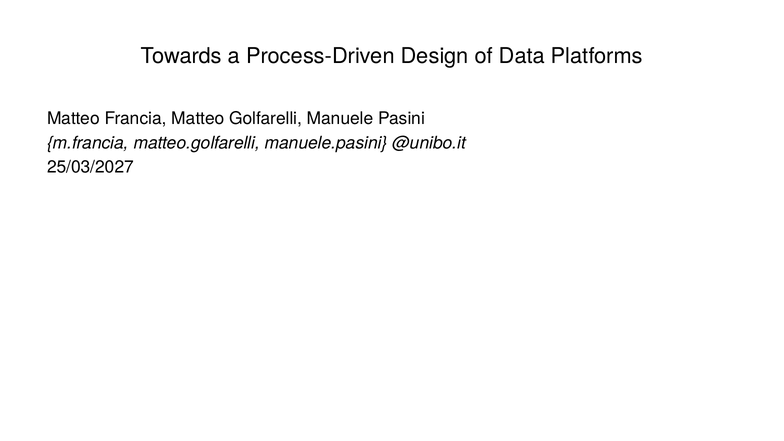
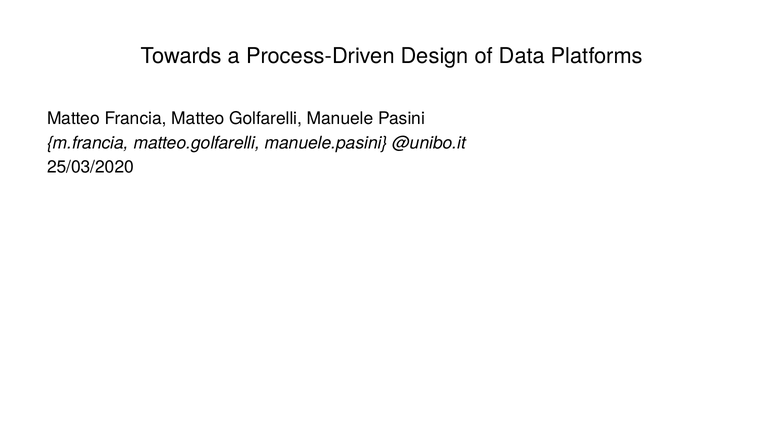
25/03/2027: 25/03/2027 -> 25/03/2020 (90, 167)
